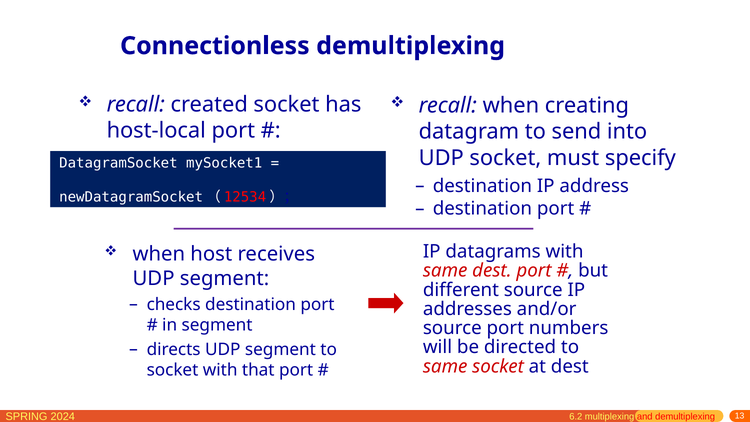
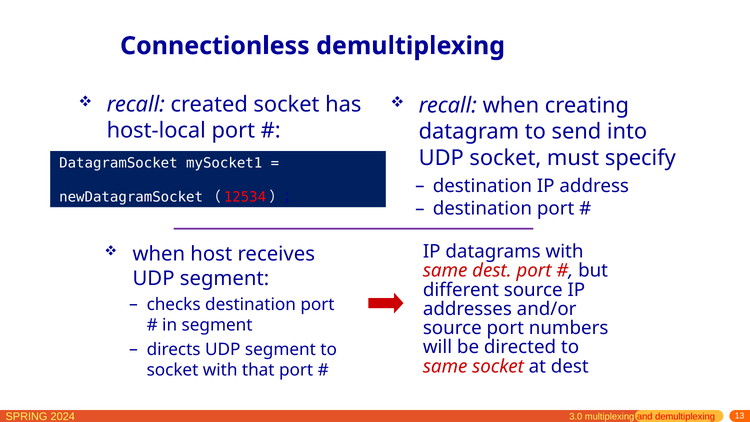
6.2: 6.2 -> 3.0 (576, 417)
